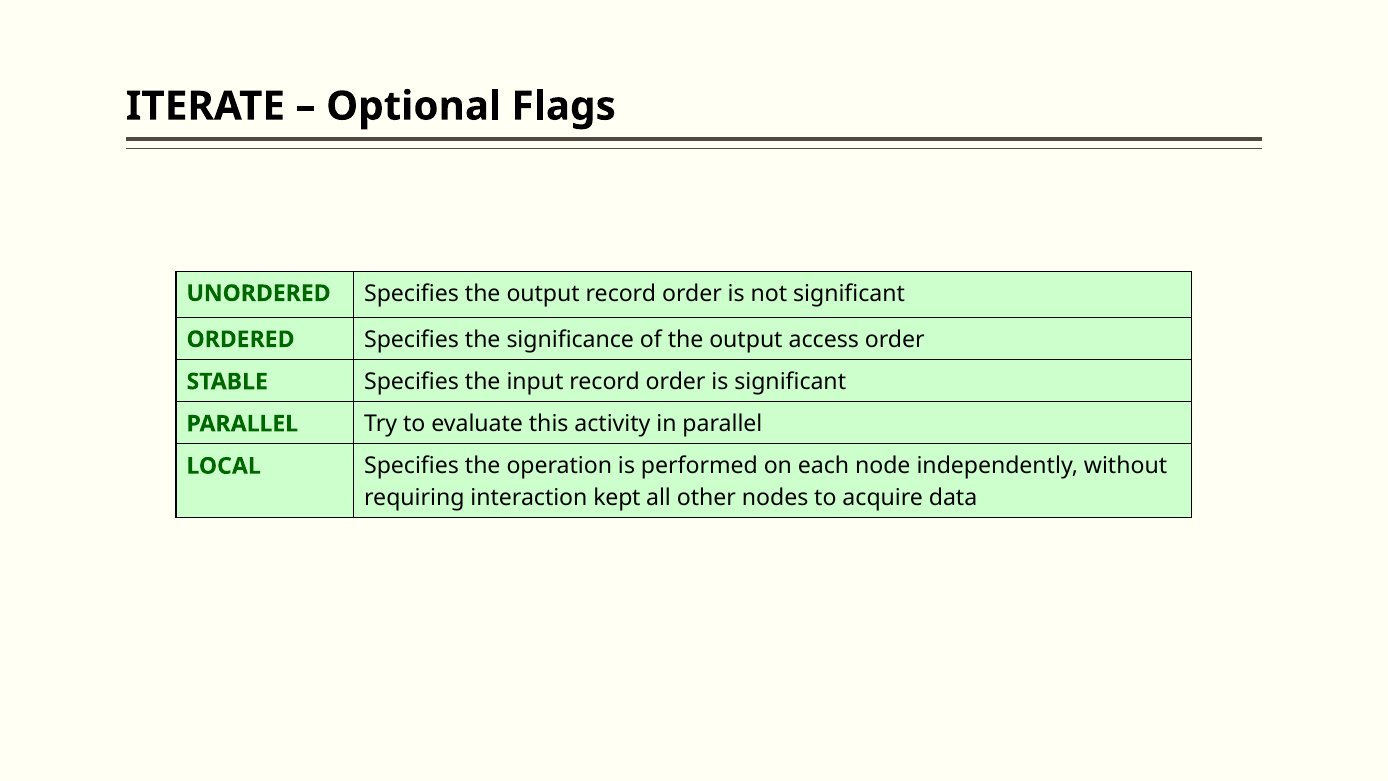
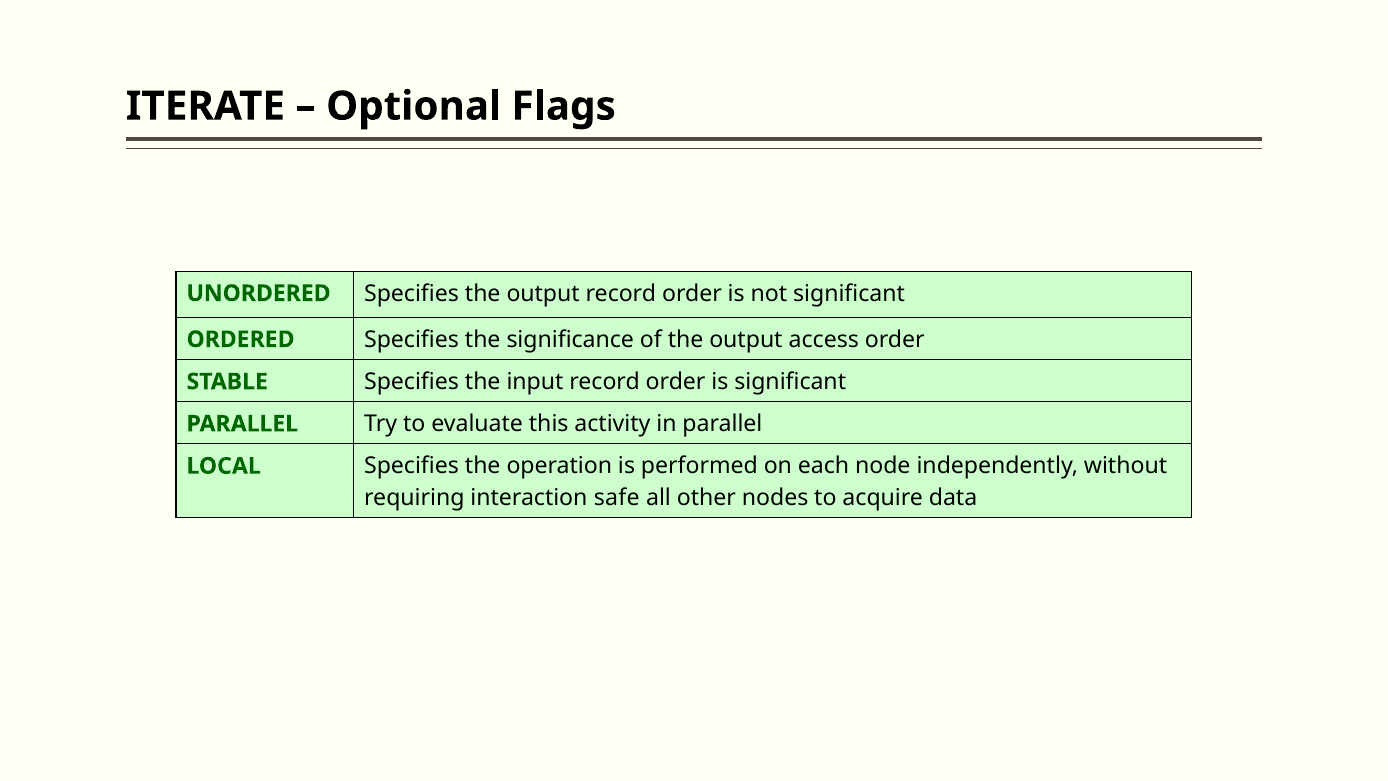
kept: kept -> safe (617, 497)
